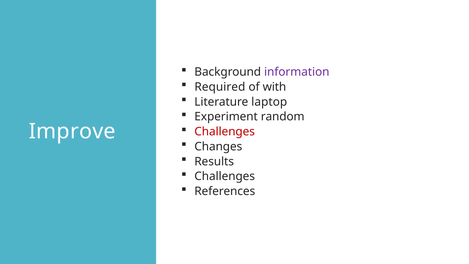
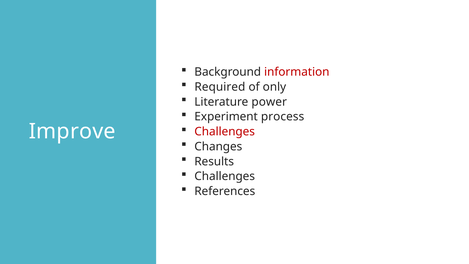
information colour: purple -> red (297, 72)
with: with -> only (274, 87)
laptop: laptop -> power (269, 102)
random: random -> process (283, 117)
